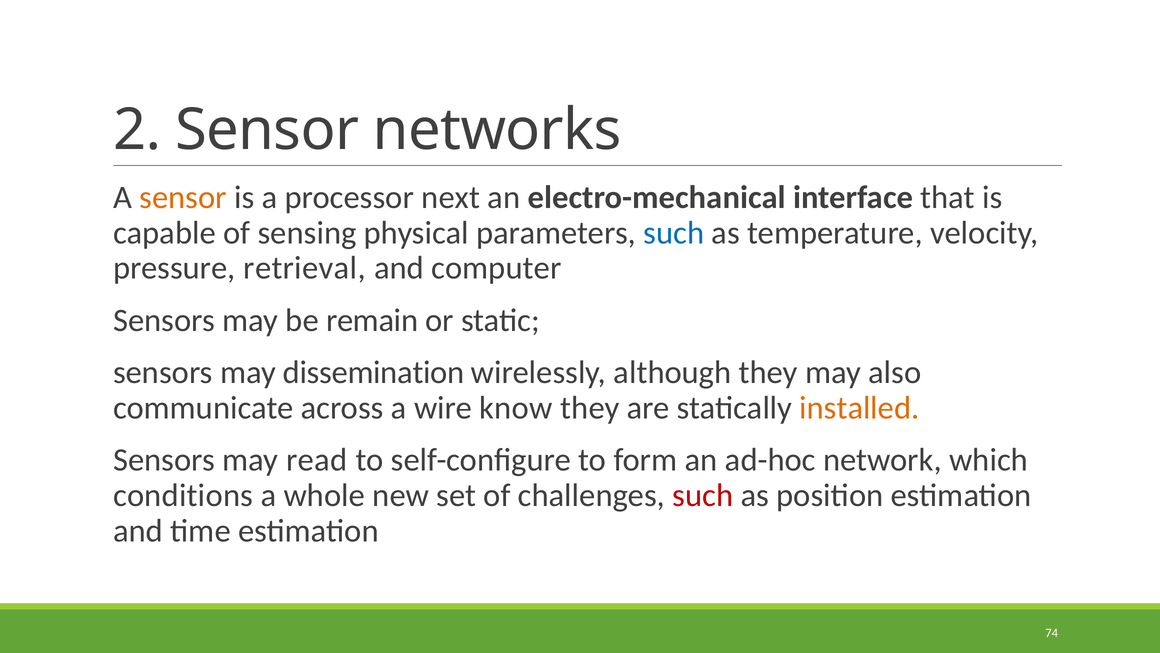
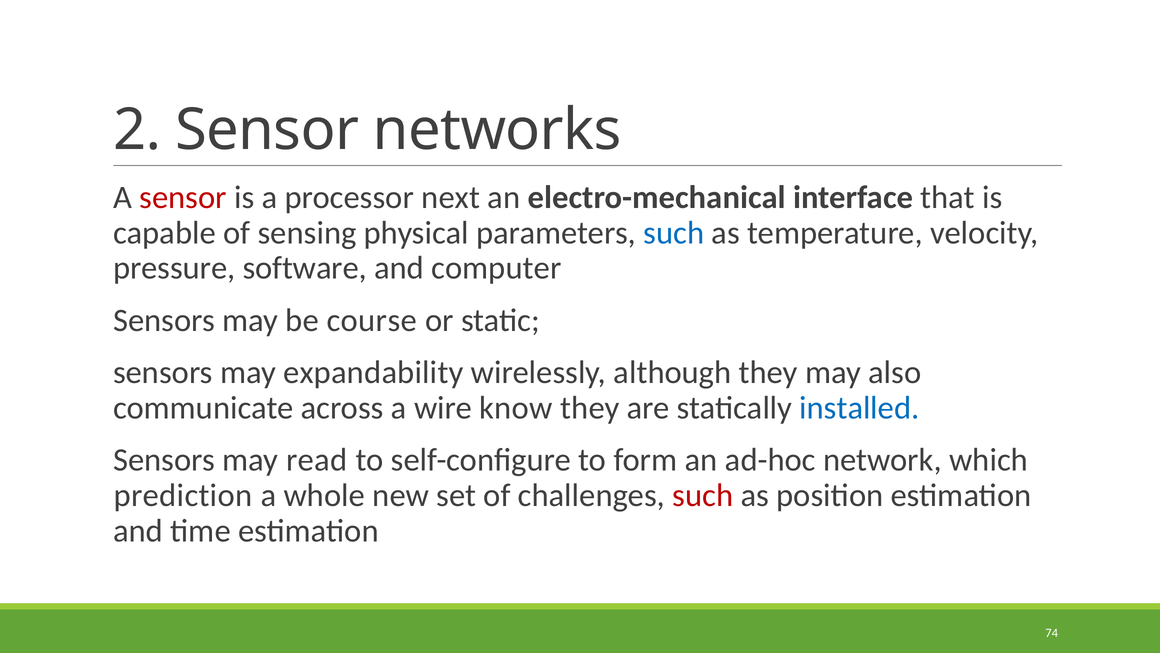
sensor colour: orange -> red (183, 197)
retrieval: retrieval -> software (305, 268)
remain: remain -> course (372, 320)
dissemination: dissemination -> expandability (373, 372)
installed colour: orange -> blue (859, 408)
conditions: conditions -> prediction (183, 495)
